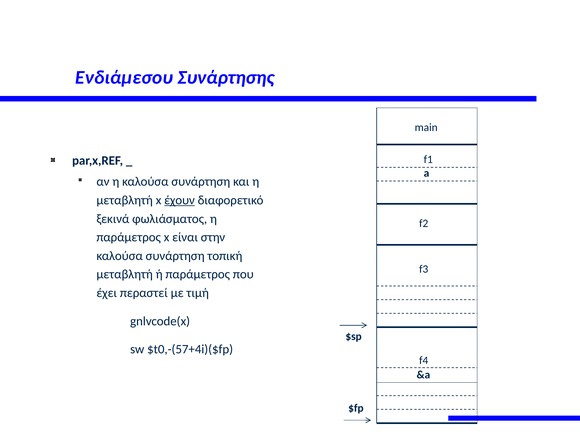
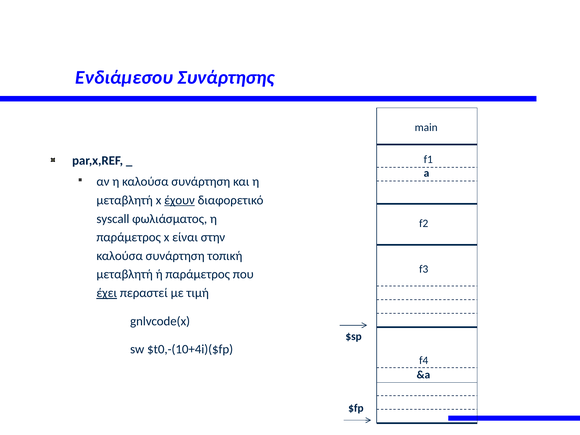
ξεκινά: ξεκινά -> syscall (113, 219)
έχει underline: none -> present (107, 293)
$t0,-(57+4i)($fp: $t0,-(57+4i)($fp -> $t0,-(10+4i)($fp (190, 349)
